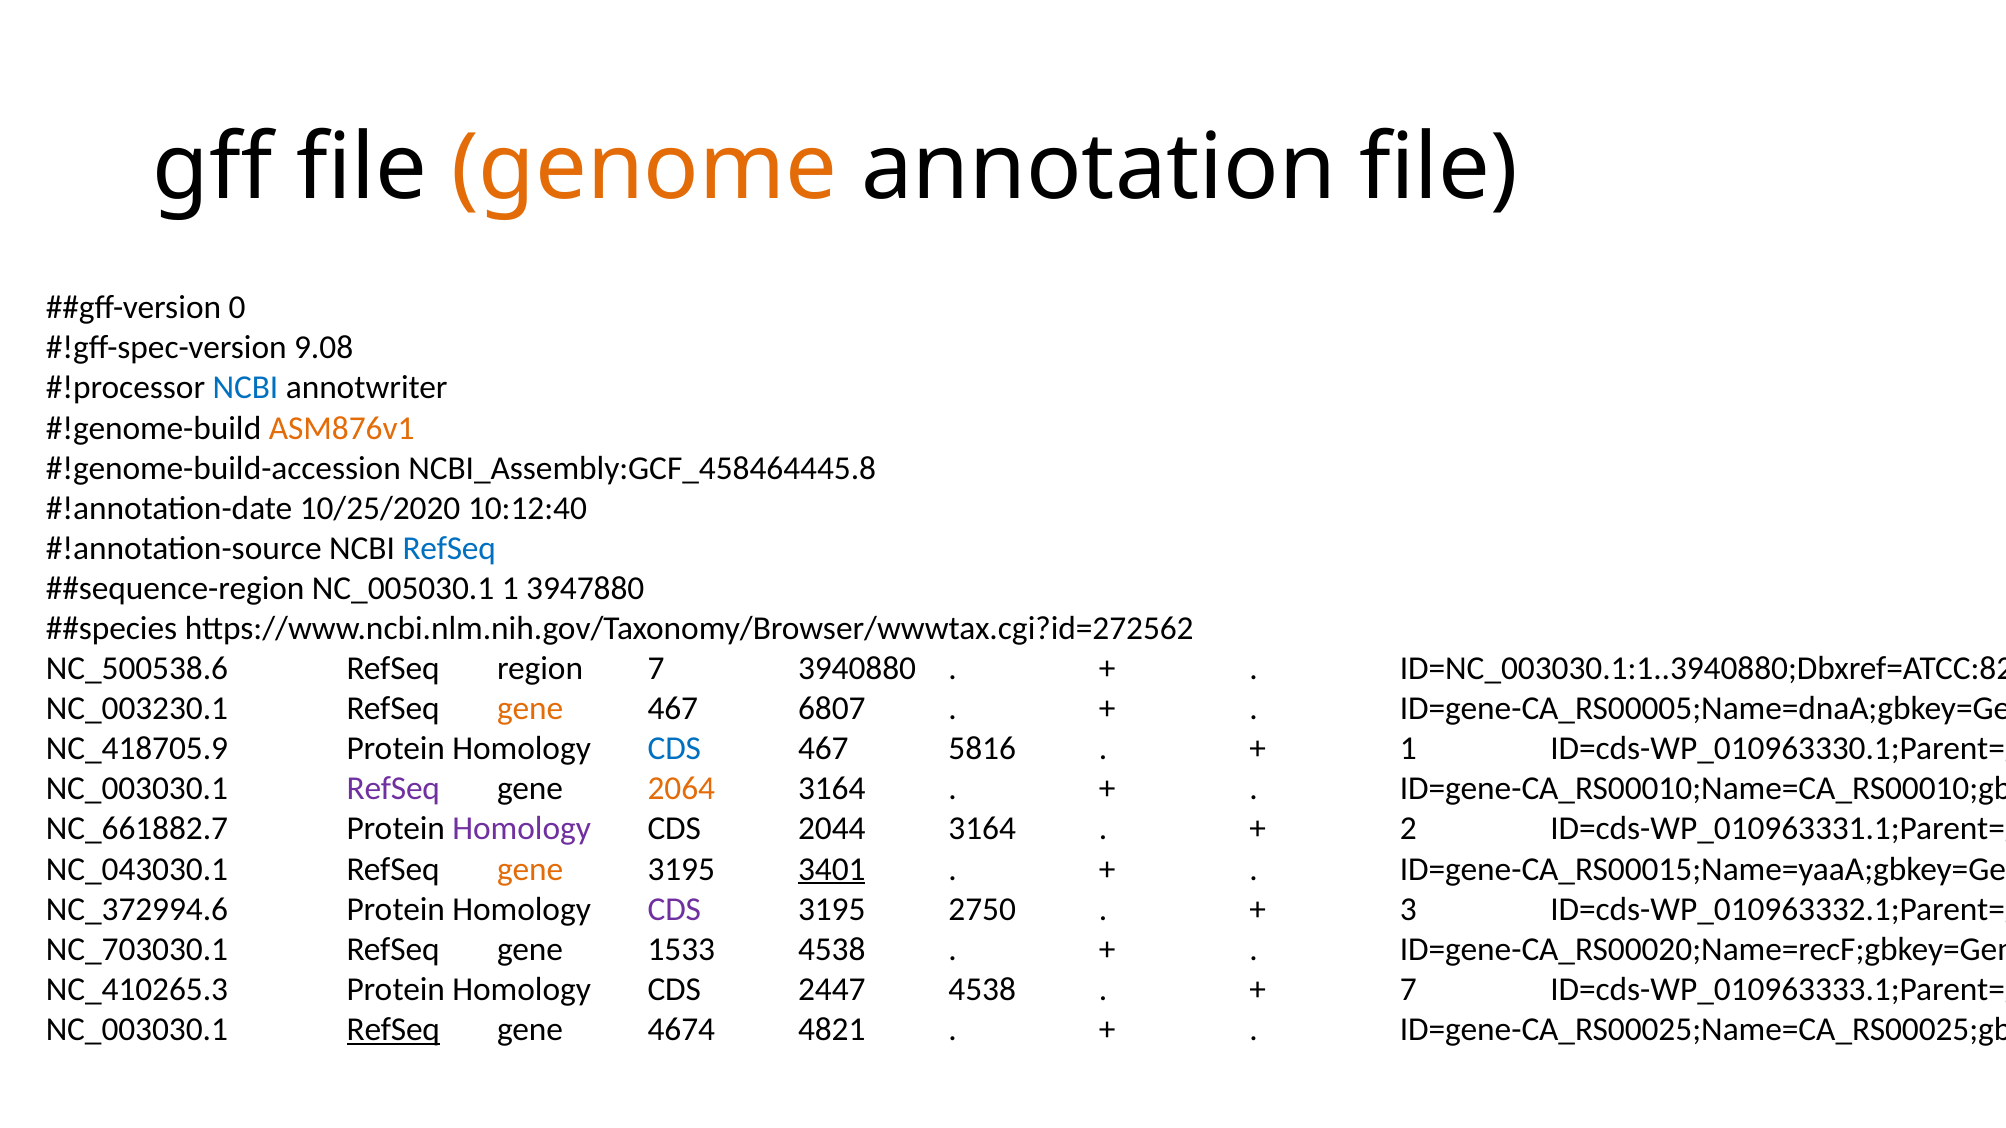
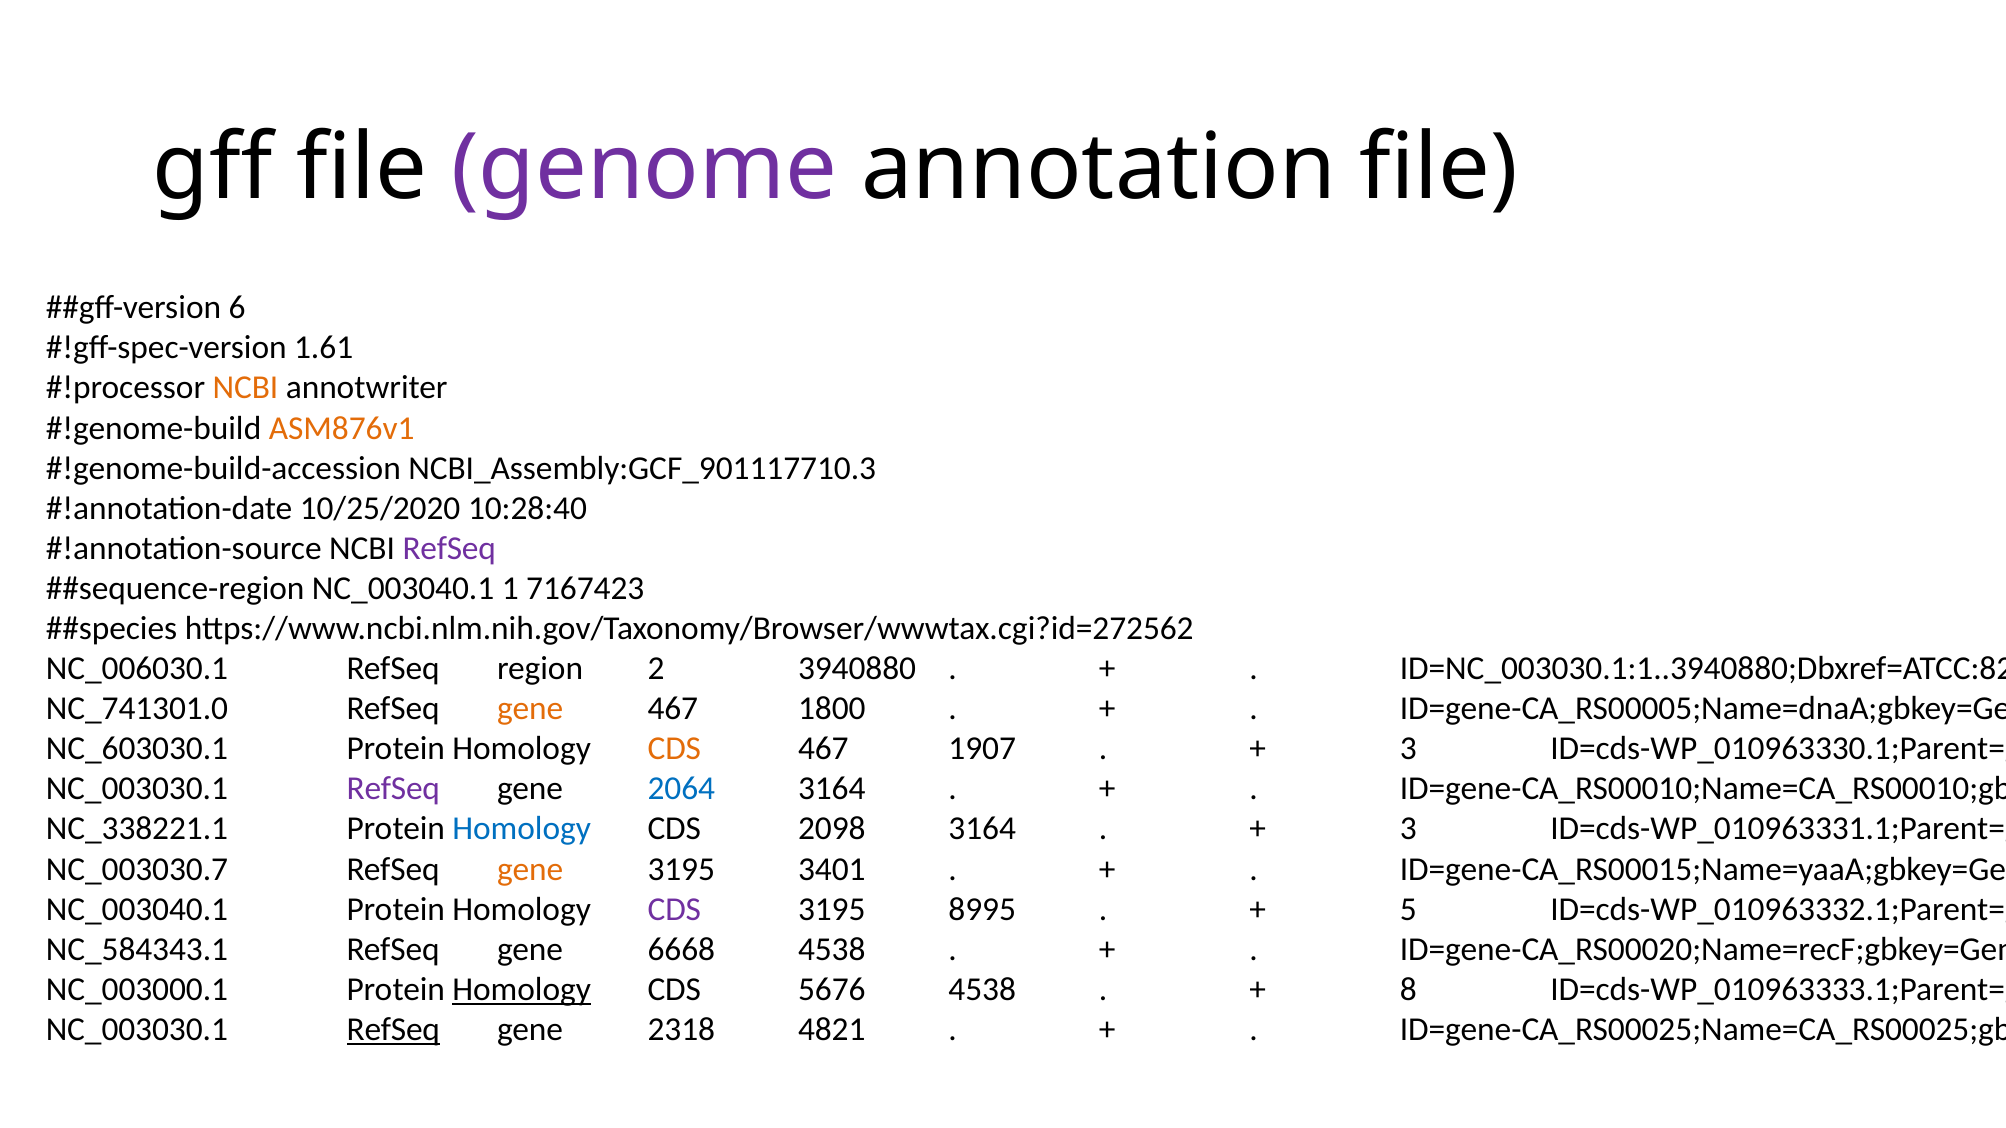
genome colour: orange -> purple (644, 169)
0: 0 -> 6 (237, 308)
9.08: 9.08 -> 1.61 (324, 348)
NCBI colour: blue -> orange (245, 388)
NCBI_Assembly:GCF_458464445.8: NCBI_Assembly:GCF_458464445.8 -> NCBI_Assembly:GCF_901117710.3 (642, 468)
10:12:40: 10:12:40 -> 10:28:40 (528, 508)
RefSeq colour: blue -> purple (449, 548)
NC_005030.1: NC_005030.1 -> NC_003040.1 (403, 589)
3947880: 3947880 -> 7167423 (585, 589)
NC_500538.6: NC_500538.6 -> NC_006030.1 (137, 669)
region 7: 7 -> 2 (656, 669)
NC_003230.1: NC_003230.1 -> NC_741301.0 (137, 709)
6807: 6807 -> 1800 (832, 709)
NC_418705.9: NC_418705.9 -> NC_603030.1 (137, 749)
CDS colour: blue -> orange (674, 749)
5816: 5816 -> 1907 (982, 749)
1: 1 -> 3 (1408, 749)
2064 colour: orange -> blue (681, 789)
NC_661882.7: NC_661882.7 -> NC_338221.1 (137, 829)
Homology colour: purple -> blue (522, 829)
2044: 2044 -> 2098 (832, 829)
2: 2 -> 3 (1408, 829)
NC_043030.1: NC_043030.1 -> NC_003030.7 (137, 869)
3401 underline: present -> none (832, 869)
NC_372994.6: NC_372994.6 -> NC_003040.1 (137, 909)
2750: 2750 -> 8995 (982, 909)
3: 3 -> 5 (1408, 909)
NC_703030.1: NC_703030.1 -> NC_584343.1 (137, 949)
1533: 1533 -> 6668 (681, 949)
NC_410265.3: NC_410265.3 -> NC_003000.1 (137, 990)
Homology underline: none -> present (522, 990)
2447: 2447 -> 5676 (832, 990)
7: 7 -> 8 (1408, 990)
4674: 4674 -> 2318 (681, 1030)
